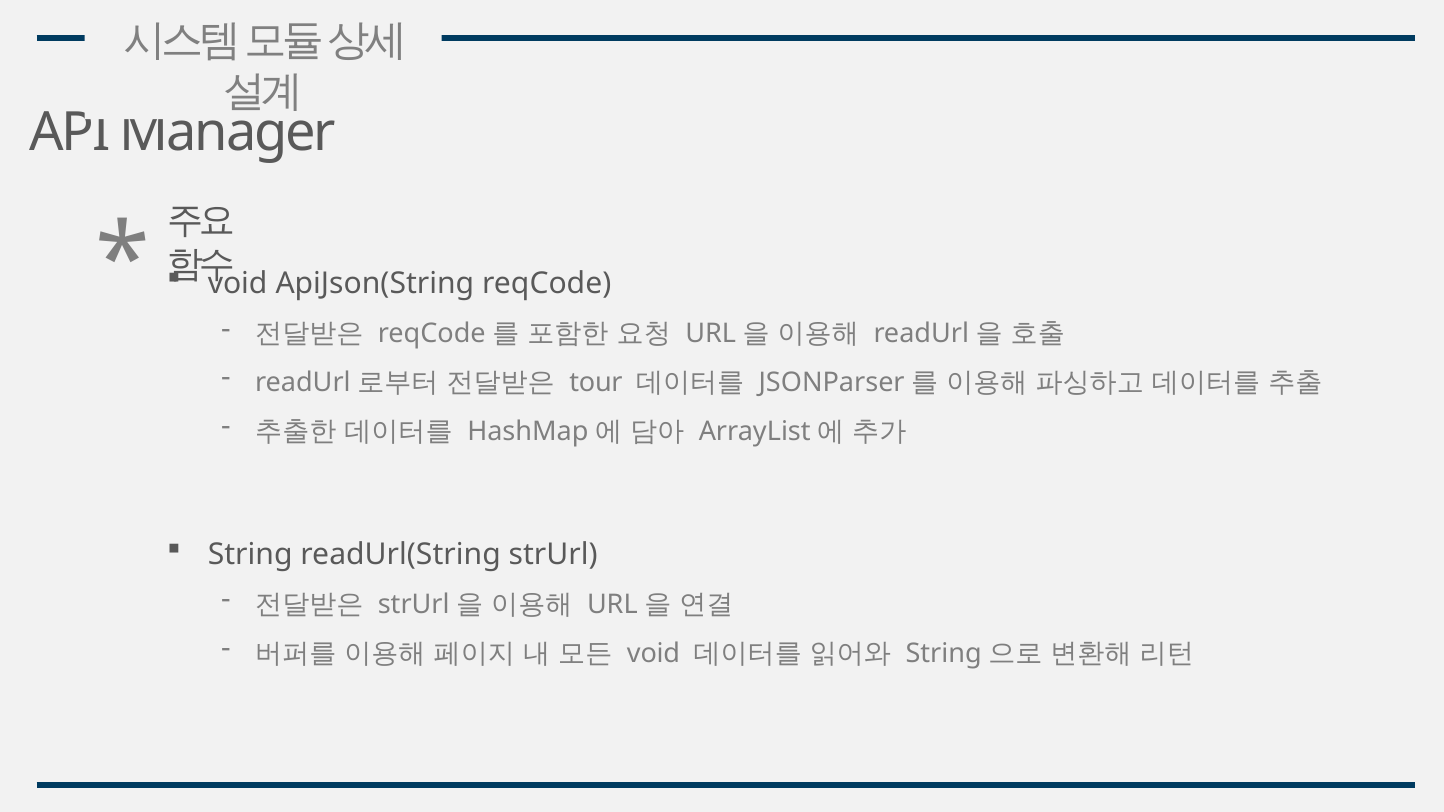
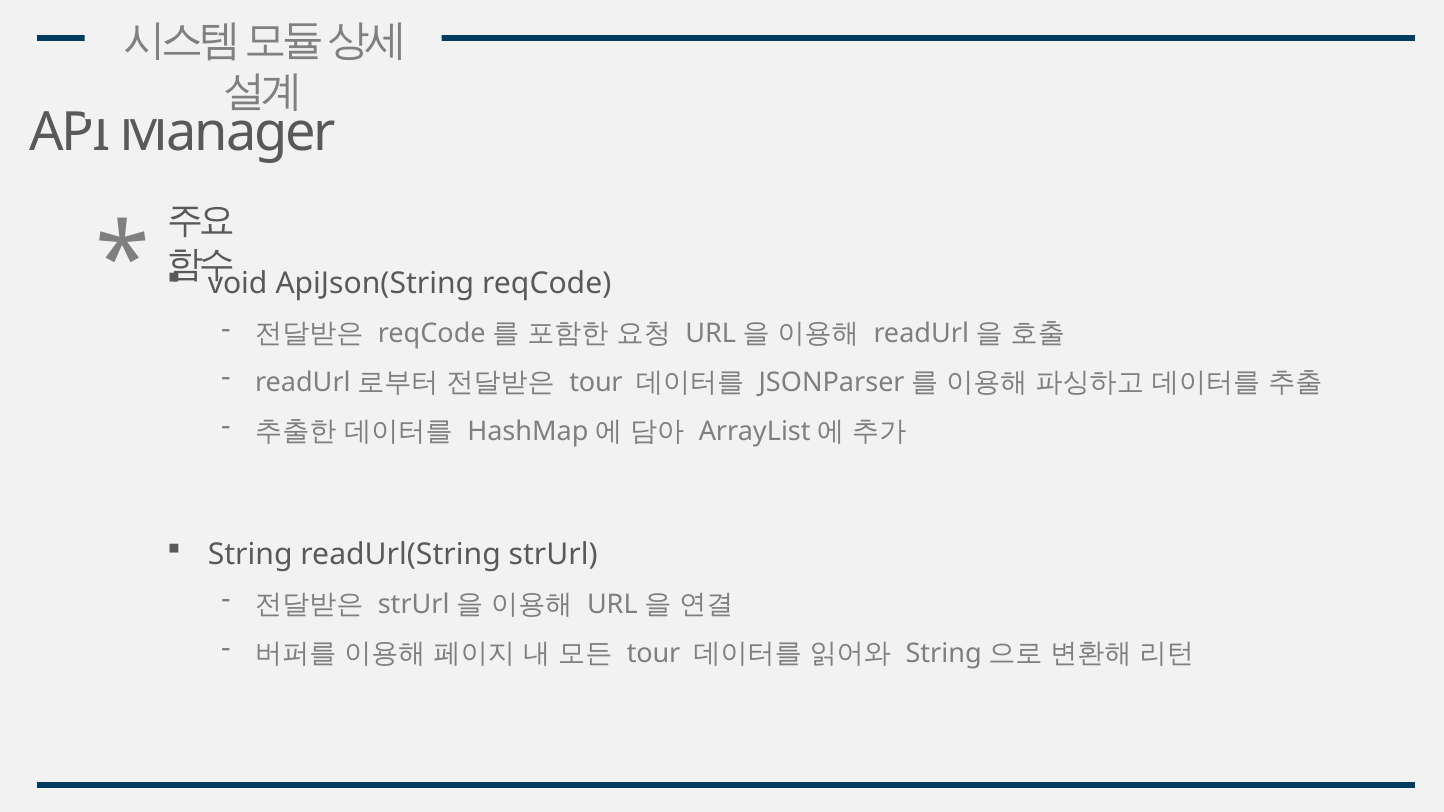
void: void -> tour (654, 653)
